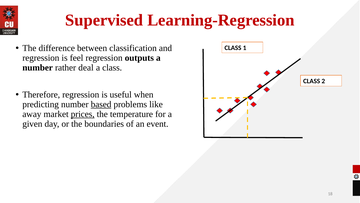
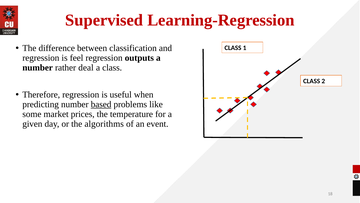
away: away -> some (32, 114)
prices underline: present -> none (83, 114)
boundaries: boundaries -> algorithms (104, 124)
